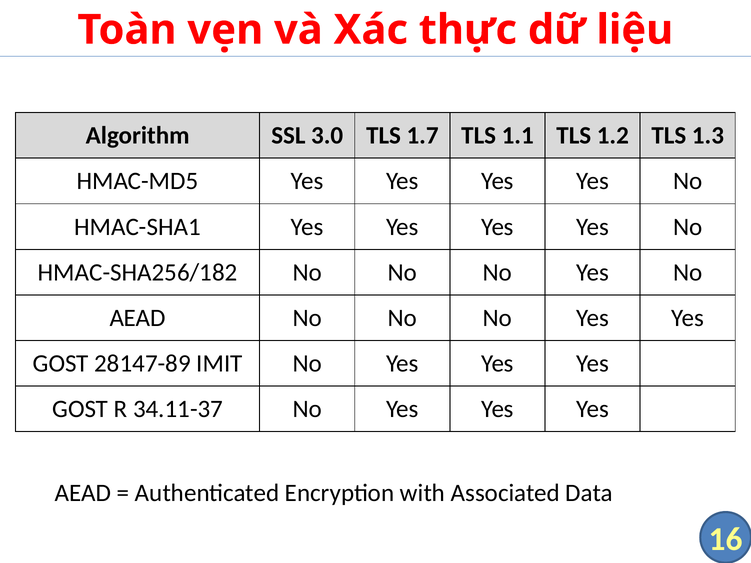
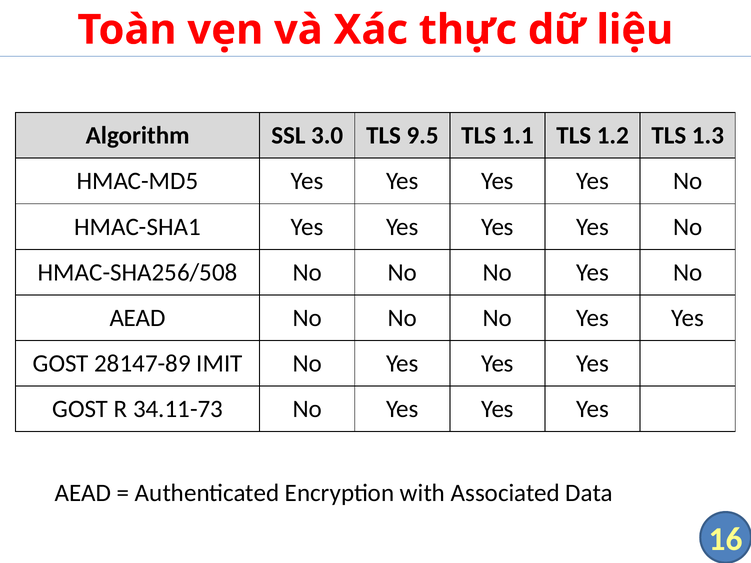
1.7: 1.7 -> 9.5 (423, 136)
HMAC-SHA256/182: HMAC-SHA256/182 -> HMAC-SHA256/508 (138, 272)
34.11-37: 34.11-37 -> 34.11-73 (178, 409)
